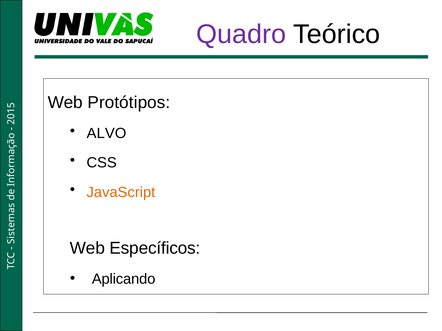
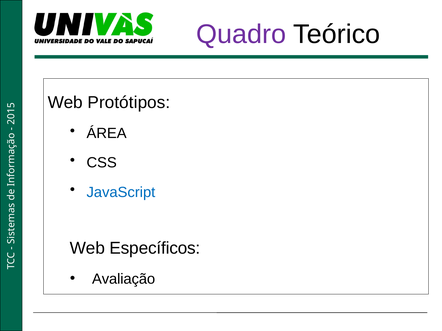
ALVO: ALVO -> ÁREA (107, 134)
JavaScript colour: orange -> blue (121, 192)
Aplicando: Aplicando -> Avaliação (124, 279)
